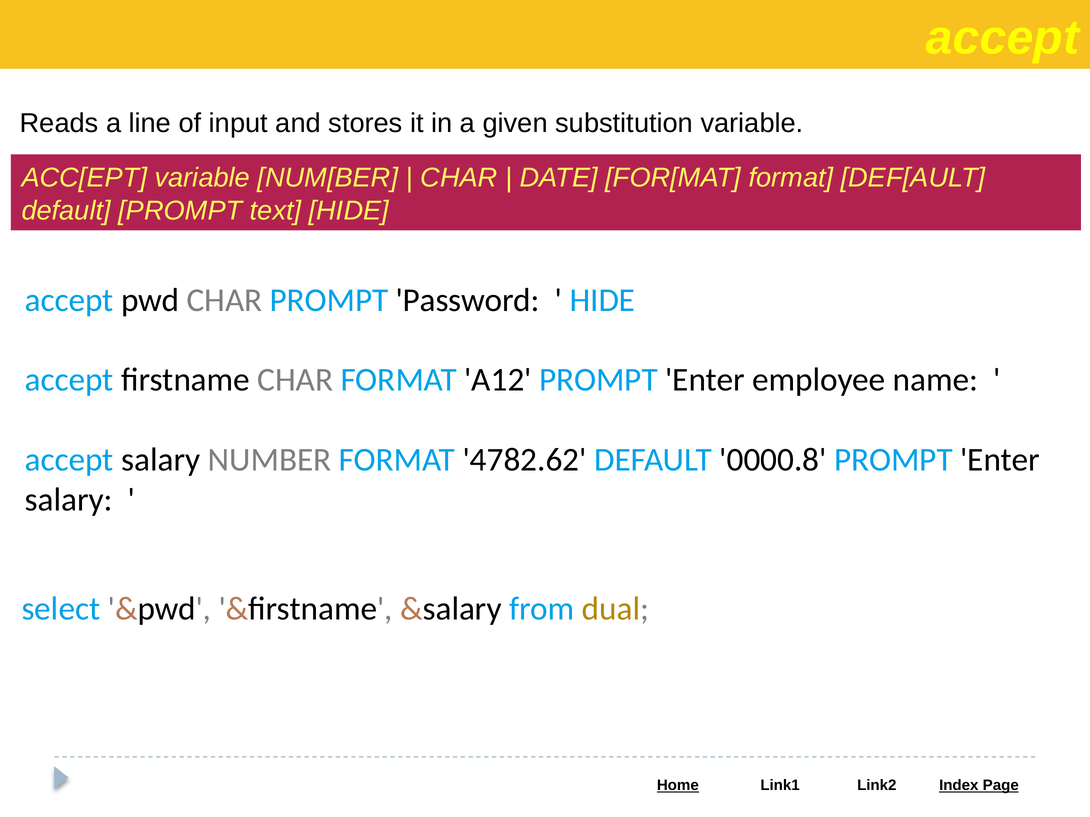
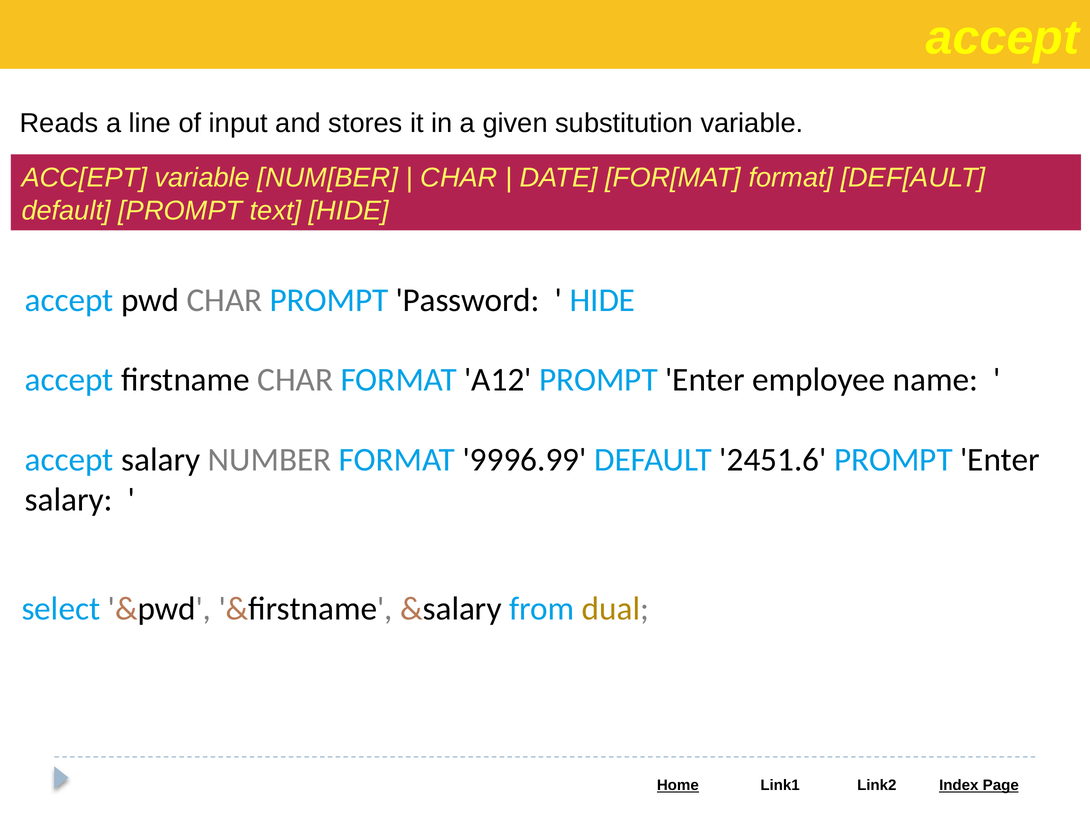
4782.62: 4782.62 -> 9996.99 (525, 460)
0000.8: 0000.8 -> 2451.6 (773, 460)
